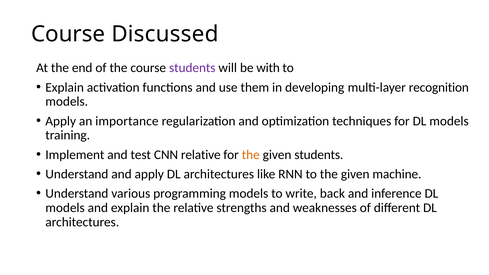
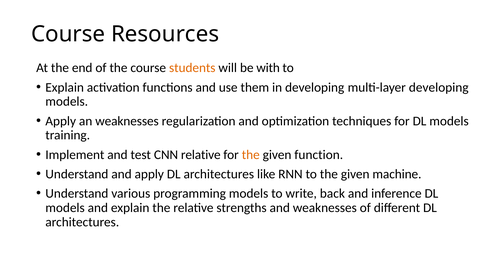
Discussed: Discussed -> Resources (165, 34)
students colour: purple -> orange (192, 68)
multi-layer recognition: recognition -> developing (439, 87)
an importance: importance -> weaknesses (127, 121)
given students: students -> function (319, 155)
